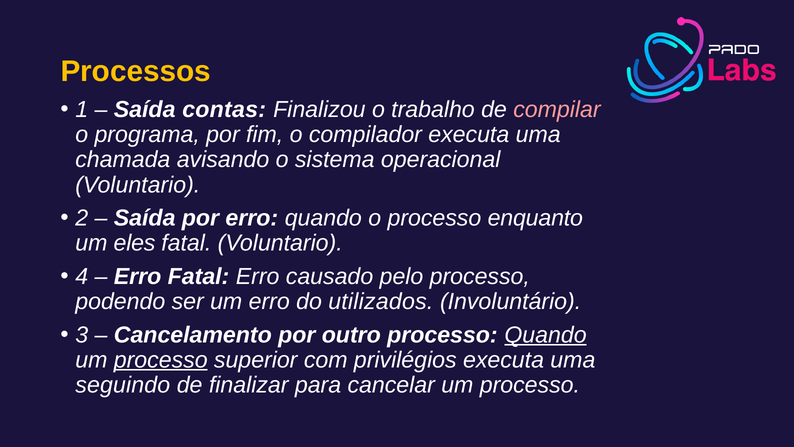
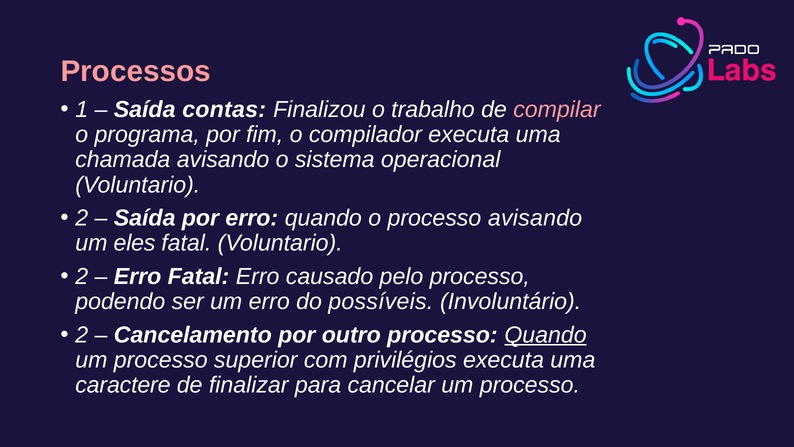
Processos colour: yellow -> pink (136, 71)
processo enquanto: enquanto -> avisando (535, 218)
4: 4 -> 2 (82, 276)
utilizados: utilizados -> possíveis (381, 301)
3: 3 -> 2 (82, 335)
processo underline: present -> none (161, 360)
seguindo: seguindo -> caractere (123, 385)
